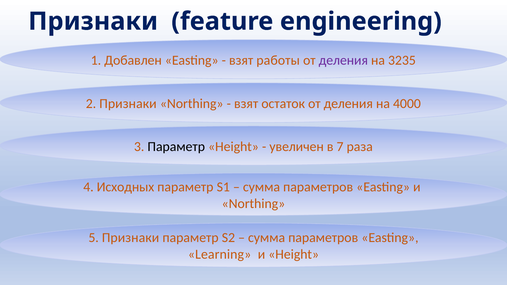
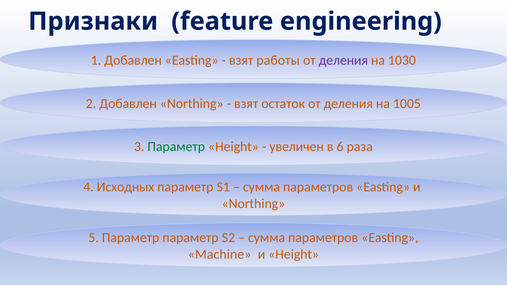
3235: 3235 -> 1030 (402, 60)
2 Признаки: Признаки -> Добавлен (128, 104)
4000: 4000 -> 1005 (407, 104)
Параметр colour: black -> green (176, 147)
7: 7 -> 6 (340, 147)
5 Признаки: Признаки -> Параметр (131, 238)
Learning: Learning -> Machine (220, 254)
